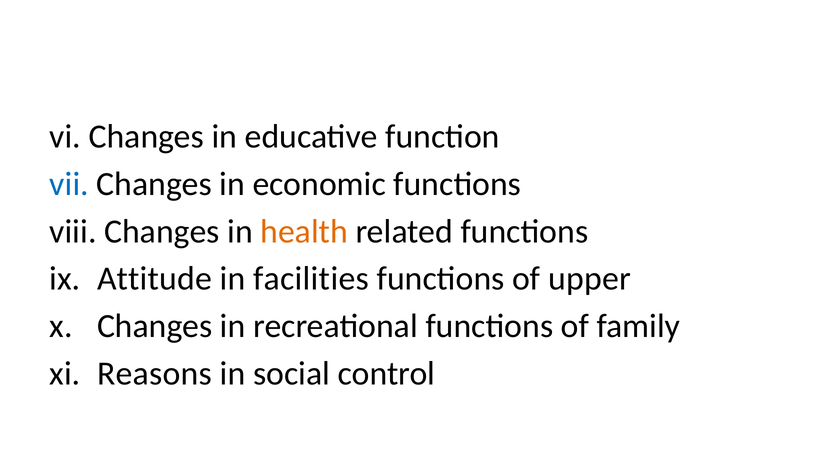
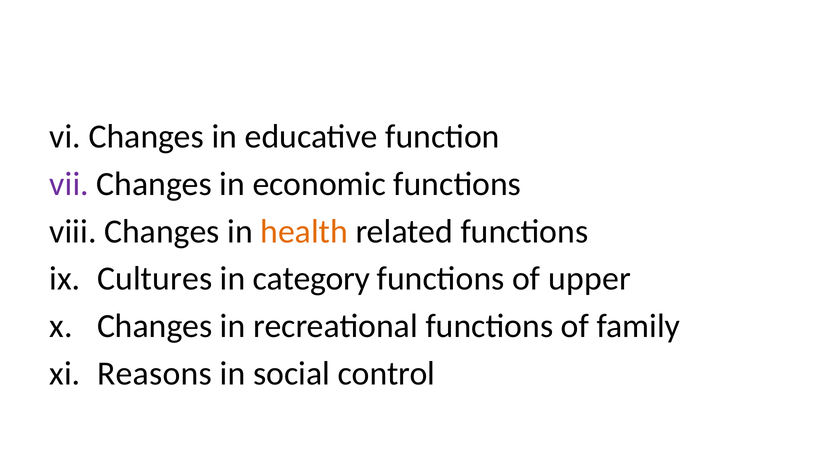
vii colour: blue -> purple (69, 184)
Attitude: Attitude -> Cultures (155, 278)
facilities: facilities -> category (311, 278)
